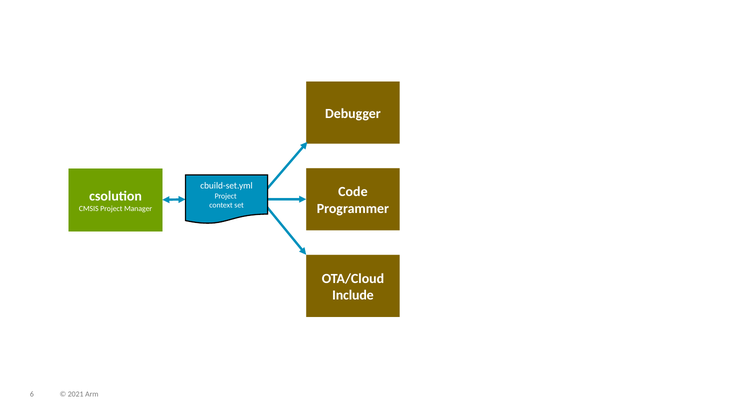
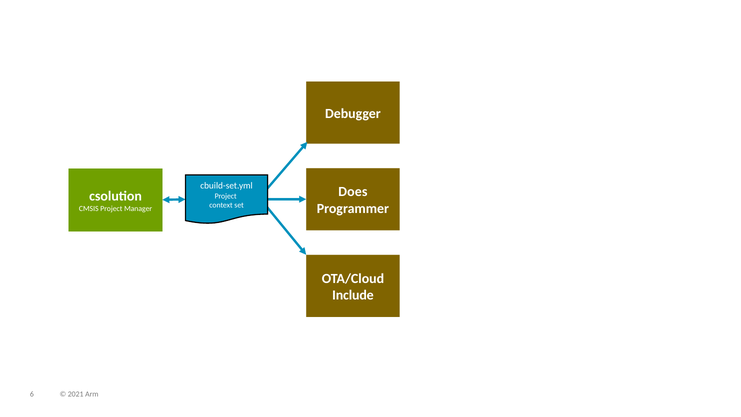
Code: Code -> Does (353, 192)
